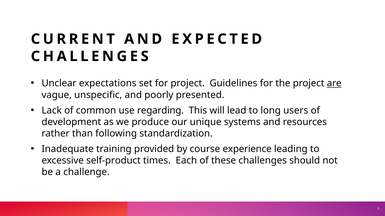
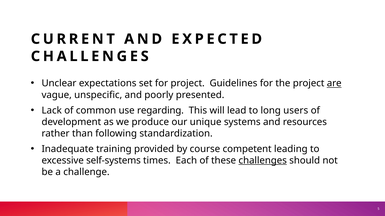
experience: experience -> competent (247, 149)
self-product: self-product -> self-systems (113, 161)
challenges underline: none -> present (263, 161)
